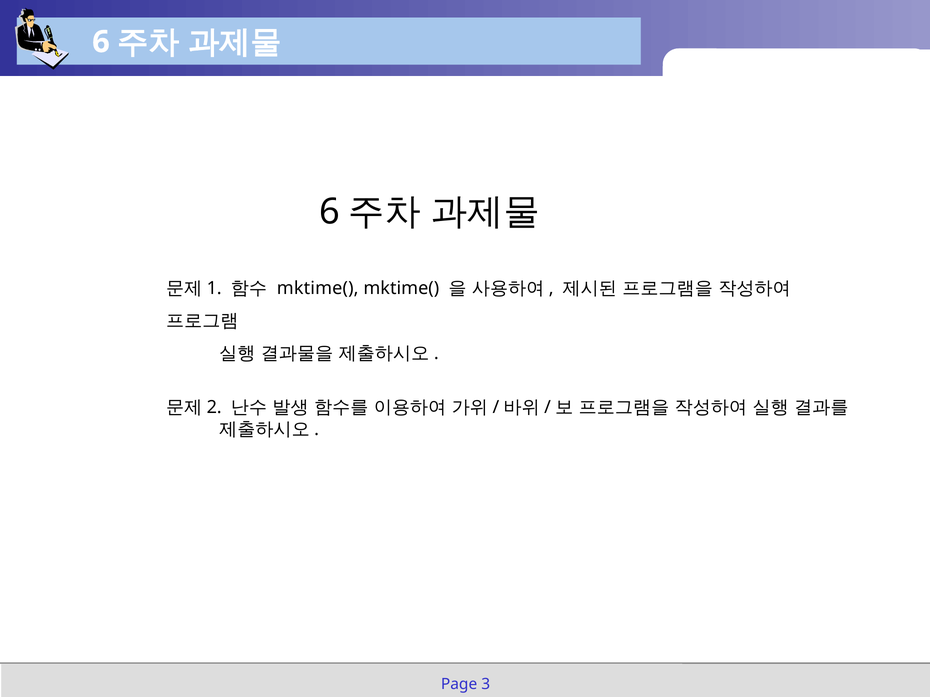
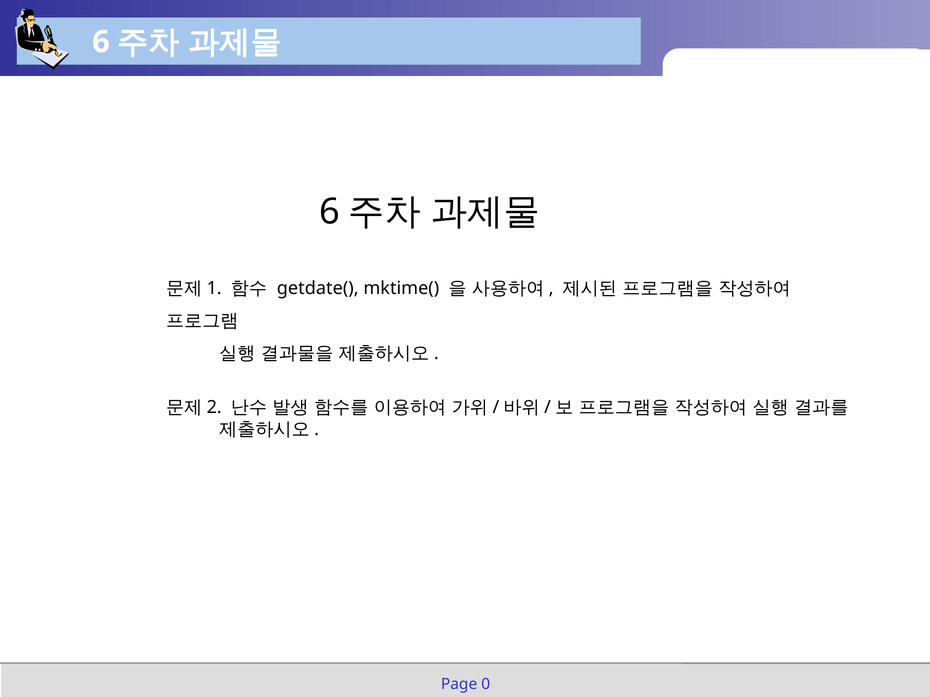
mktime(: mktime( -> getdate( (318, 288)
3: 3 -> 0 (486, 684)
